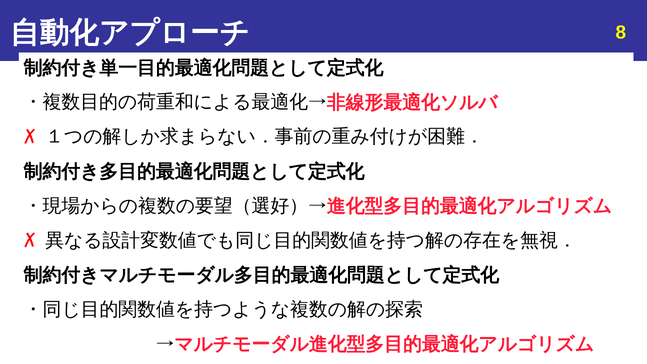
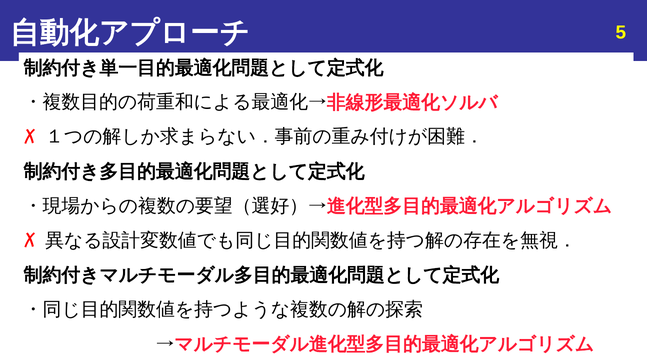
8: 8 -> 5 (621, 33)
